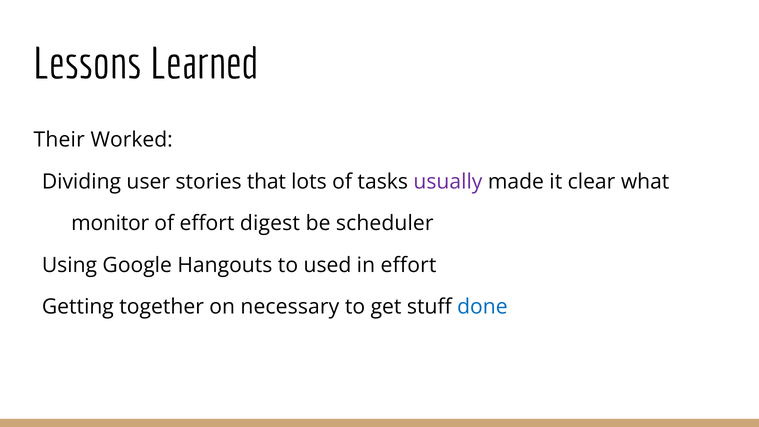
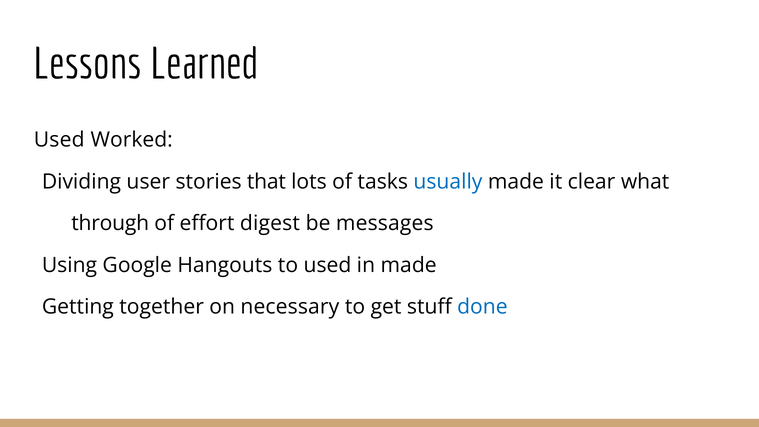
Their: Their -> Used (59, 140)
usually colour: purple -> blue (448, 182)
monitor: monitor -> through (110, 223)
scheduler: scheduler -> messages (385, 223)
in effort: effort -> made (409, 265)
